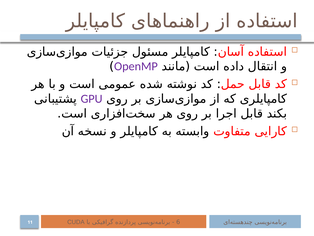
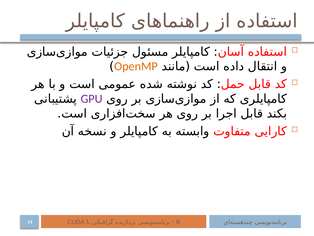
OpenMP colour: purple -> orange (136, 66)
